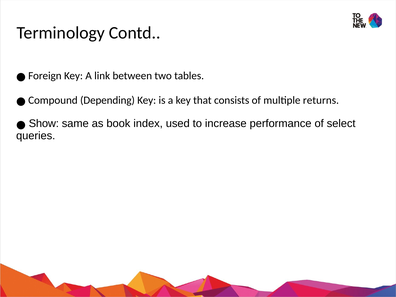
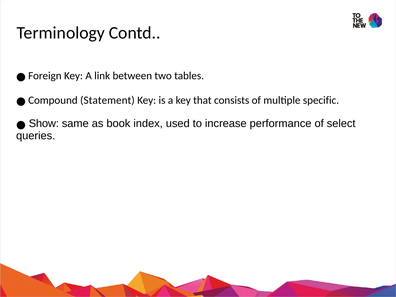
Depending: Depending -> Statement (107, 100)
returns: returns -> specific (321, 100)
